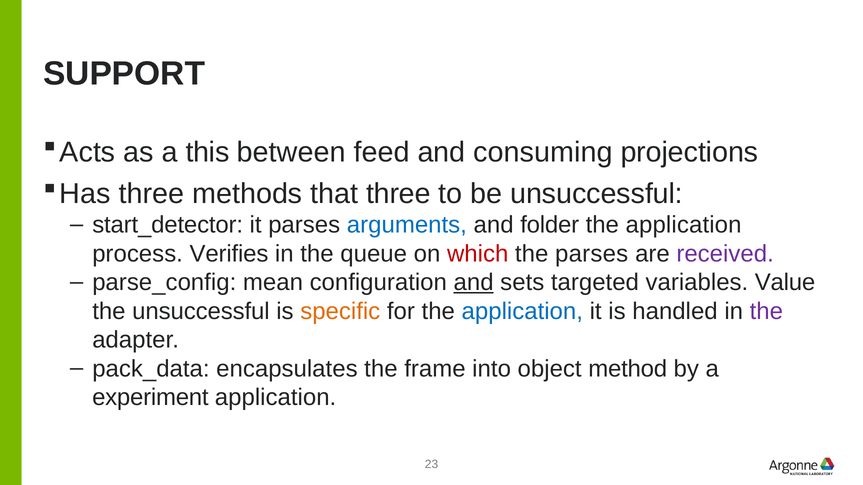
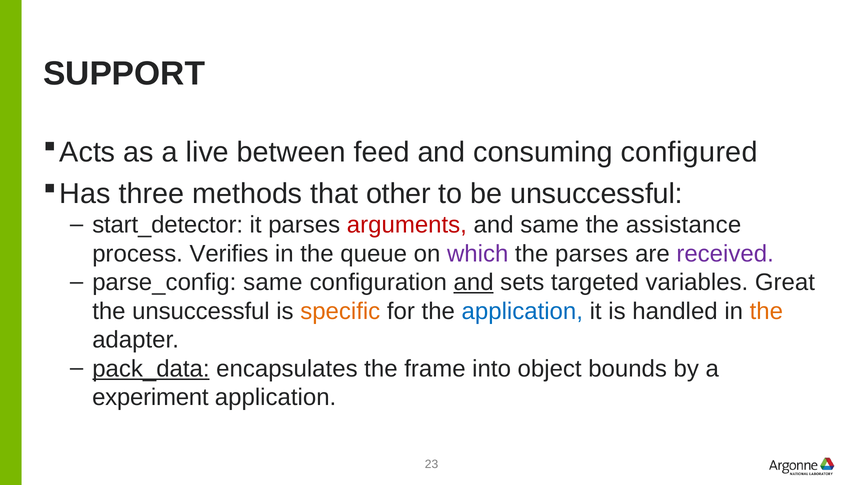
this: this -> live (207, 152)
projections: projections -> configured (689, 152)
that three: three -> other (398, 194)
arguments colour: blue -> red (407, 225)
and folder: folder -> same (550, 225)
application: application -> assistance (684, 225)
which colour: red -> purple (478, 254)
parse_config mean: mean -> same (273, 283)
Value: Value -> Great (785, 283)
the colour: purple -> orange (766, 312)
pack_data underline: none -> present (151, 369)
method: method -> bounds (628, 369)
